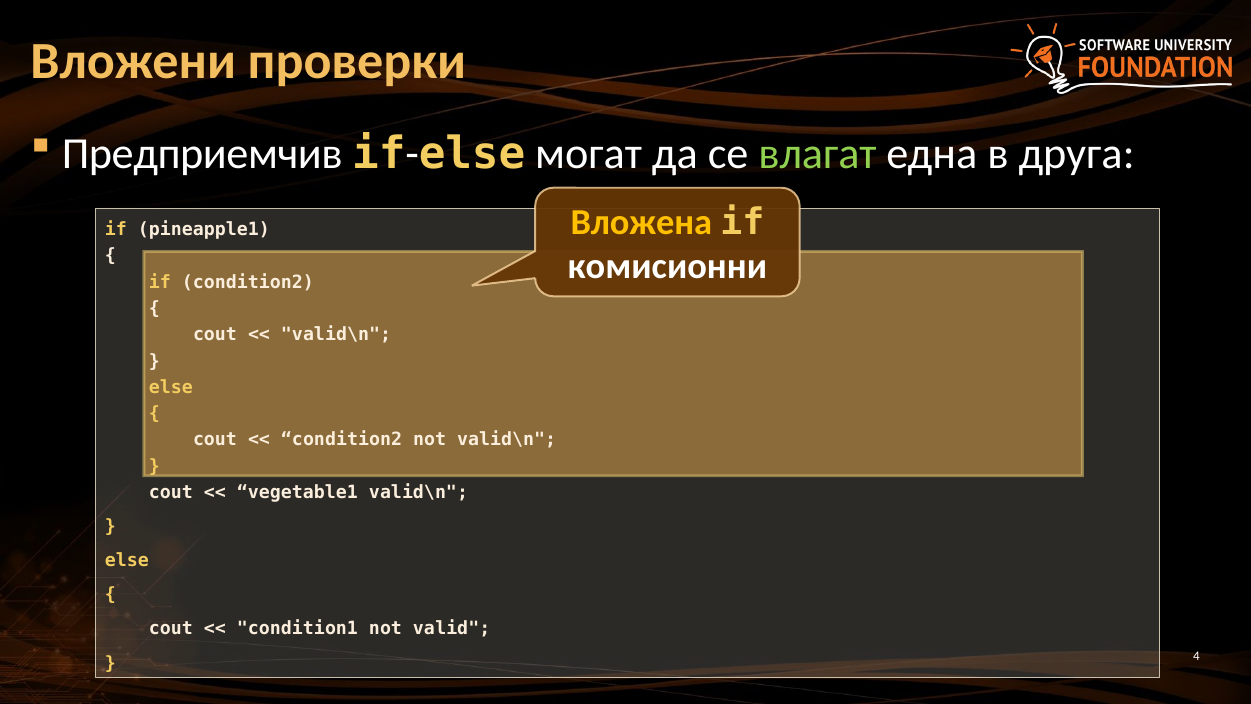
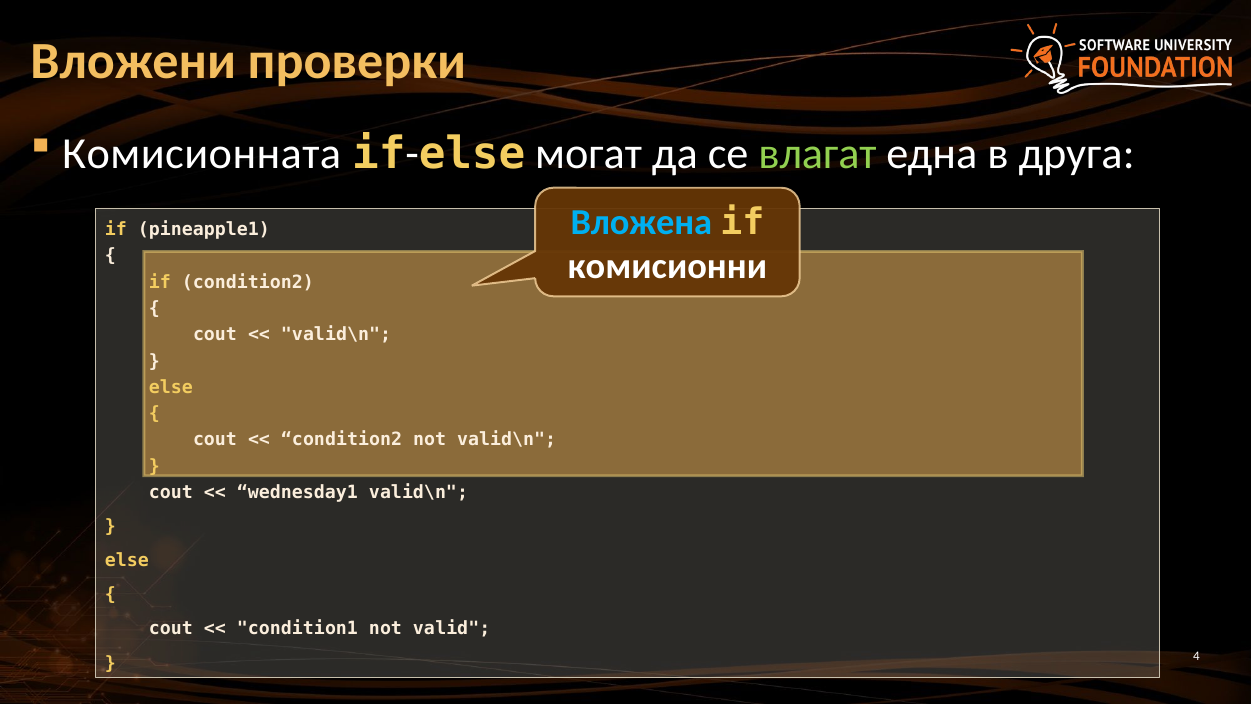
Предприемчив: Предприемчив -> Комисионната (202, 154)
Вложена colour: yellow -> light blue (641, 223)
vegetable1: vegetable1 -> wednesday1 (297, 492)
